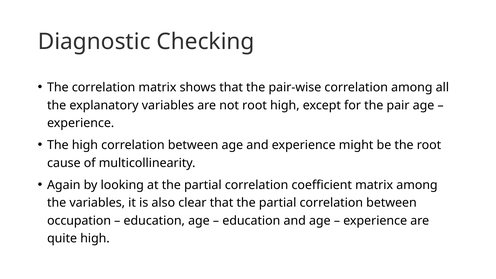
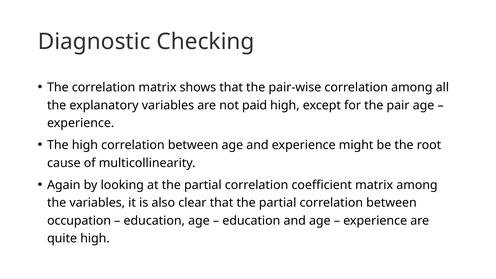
not root: root -> paid (255, 105)
